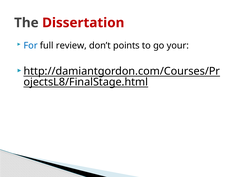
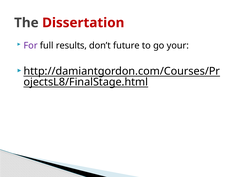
For colour: blue -> purple (31, 46)
review: review -> results (71, 46)
points: points -> future (126, 46)
